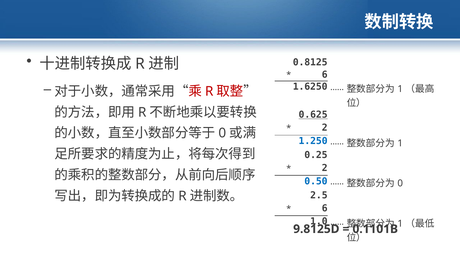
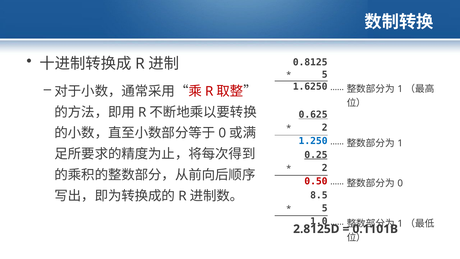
6: 6 -> 5 (325, 74)
0.25 underline: none -> present (316, 155)
0.50 colour: blue -> red (316, 181)
2.5: 2.5 -> 8.5 (319, 195)
6: 6 -> 5 (325, 208)
9.8125D: 9.8125D -> 2.8125D (316, 229)
